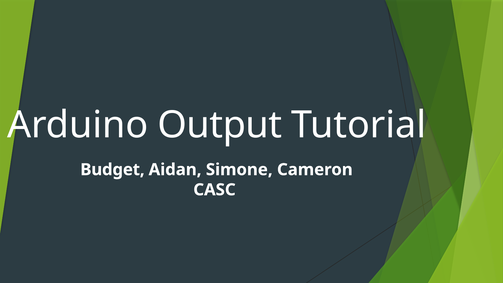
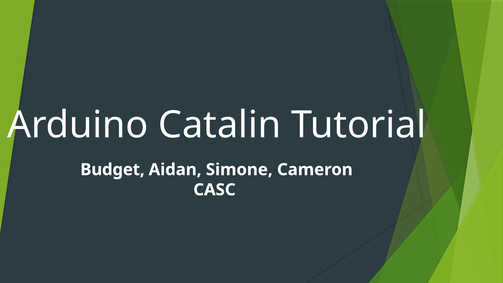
Output: Output -> Catalin (220, 125)
